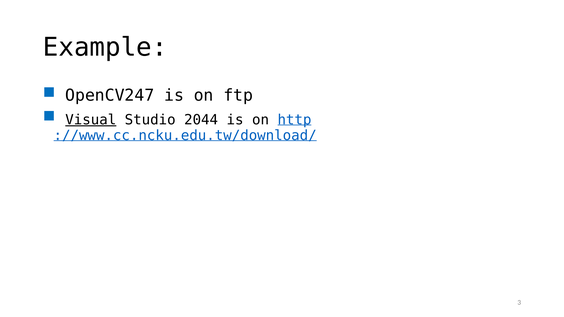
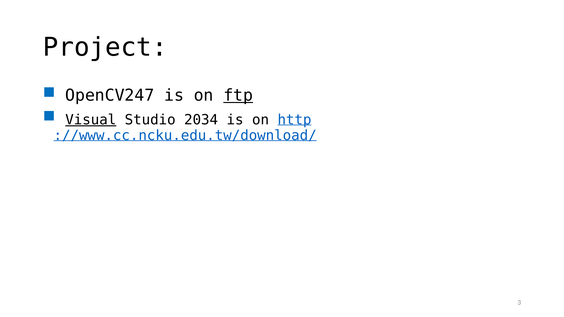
Example: Example -> Project (105, 47)
ftp underline: none -> present (238, 95)
2044: 2044 -> 2034 (201, 120)
